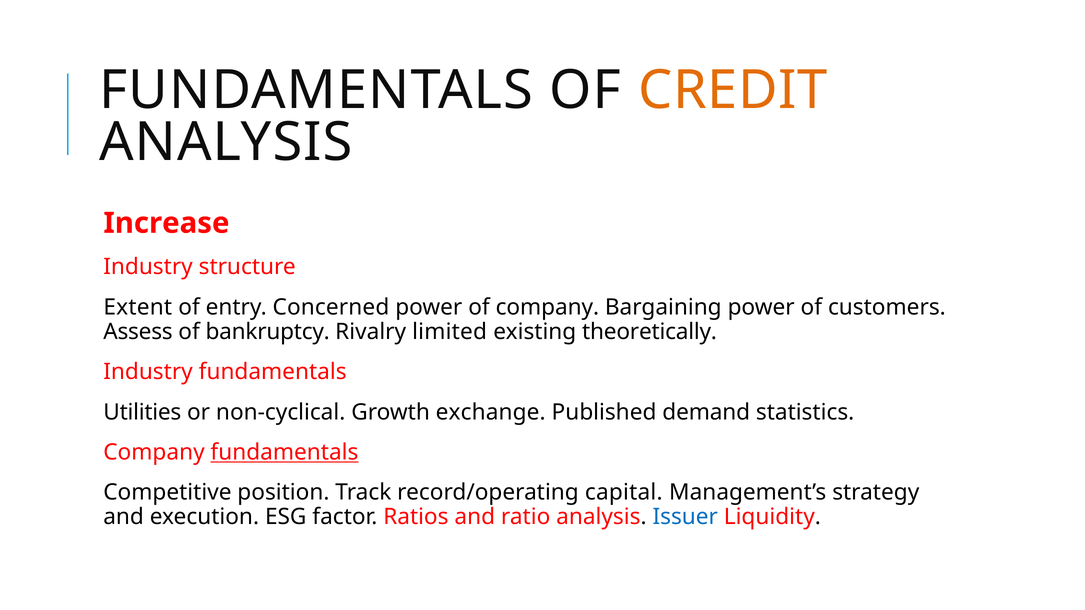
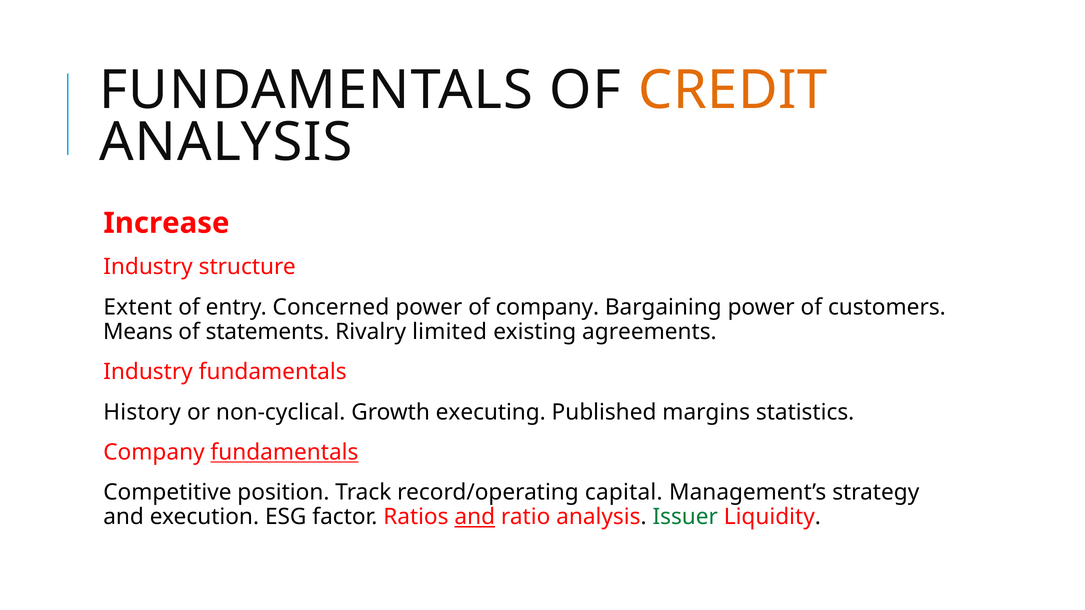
Assess: Assess -> Means (138, 332)
bankruptcy: bankruptcy -> statements (268, 332)
theoretically: theoretically -> agreements (649, 332)
Utilities: Utilities -> History (142, 412)
exchange: exchange -> executing (491, 412)
demand: demand -> margins (706, 412)
and underline: none -> present (475, 517)
Issuer colour: blue -> green (685, 517)
